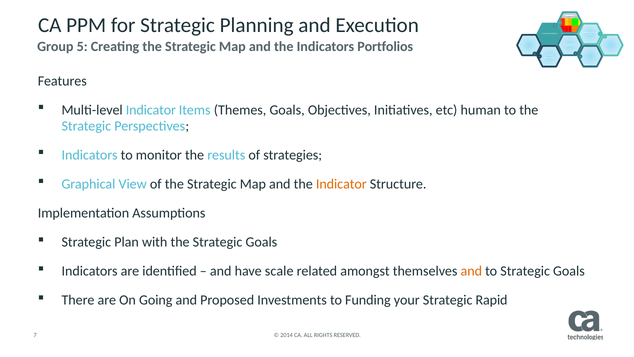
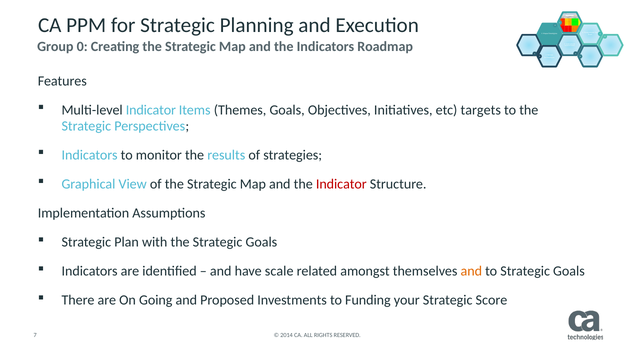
5: 5 -> 0 (82, 46)
Portfolios: Portfolios -> Roadmap (385, 46)
human: human -> targets (481, 110)
Indicator colour: orange -> red (341, 184)
Rapid: Rapid -> Score (491, 300)
